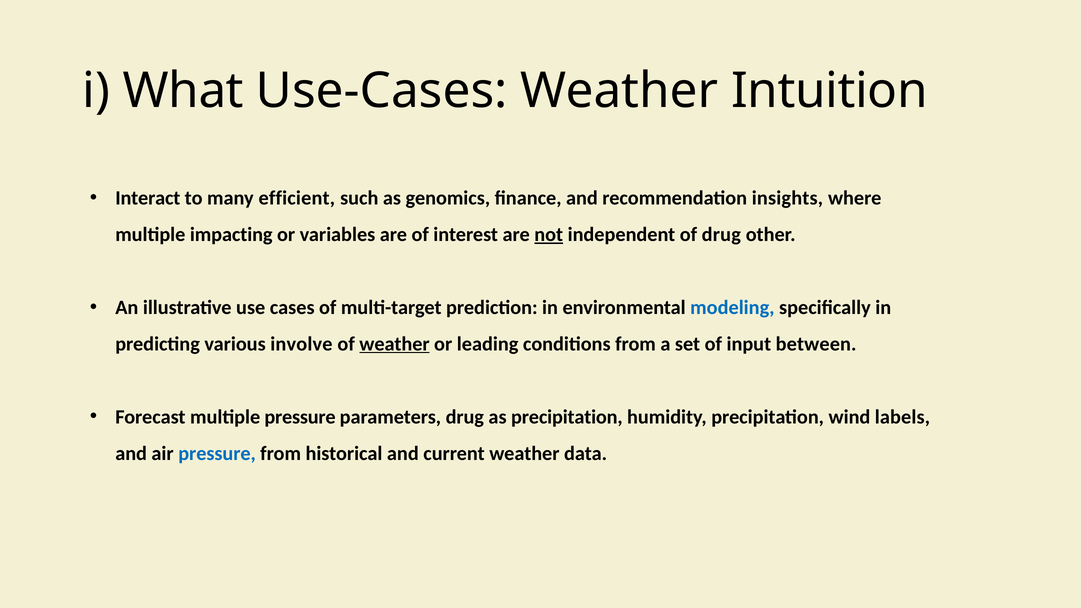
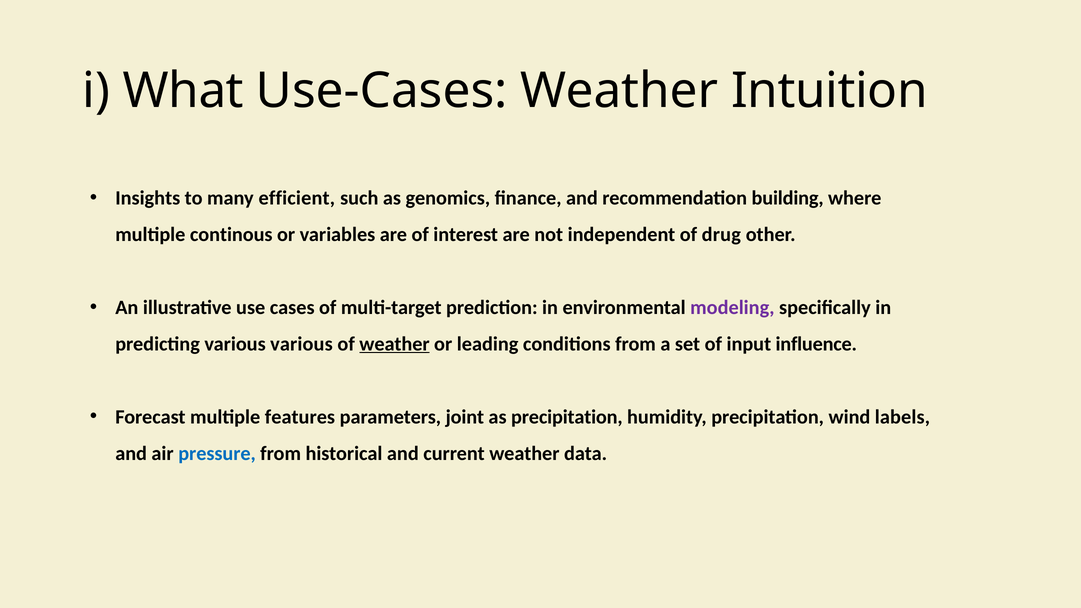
Interact: Interact -> Insights (148, 198)
insights: insights -> building (788, 198)
impacting: impacting -> continous (231, 234)
not underline: present -> none (549, 234)
modeling colour: blue -> purple (732, 307)
various involve: involve -> various (301, 344)
between: between -> influence (816, 344)
multiple pressure: pressure -> features (300, 417)
parameters drug: drug -> joint (465, 417)
